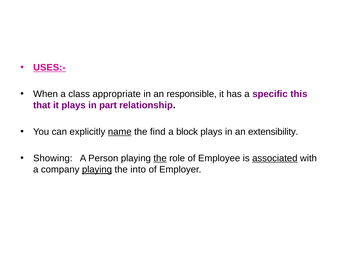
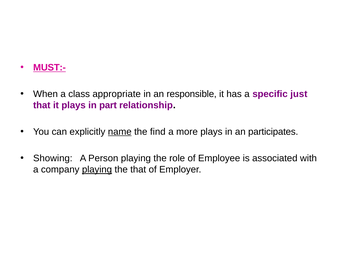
USES:-: USES:- -> MUST:- (49, 68)
this: this -> just (299, 94)
block: block -> more (187, 132)
extensibility: extensibility -> participates (273, 132)
the underline: present -> none (160, 158)
associated underline: present -> none (275, 158)
the into: into -> that (138, 170)
